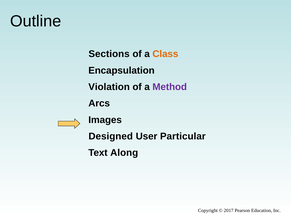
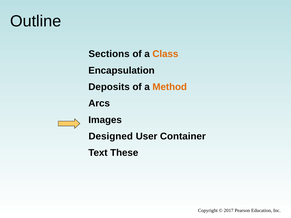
Violation: Violation -> Deposits (109, 87)
Method colour: purple -> orange (170, 87)
Particular: Particular -> Container (183, 136)
Along: Along -> These (124, 153)
